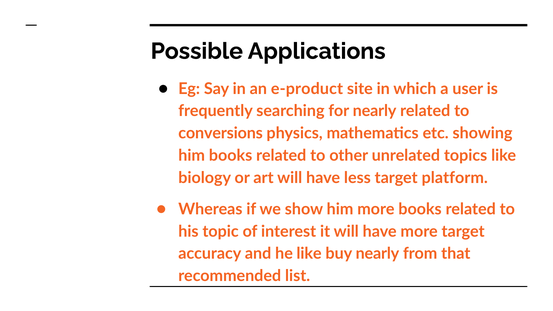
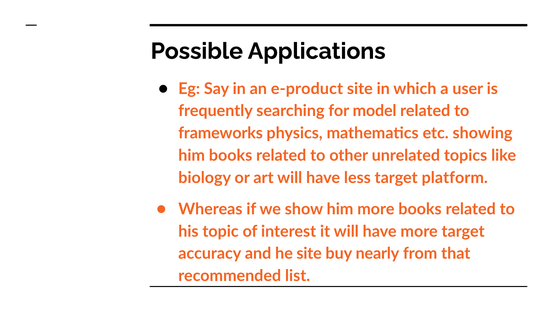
for nearly: nearly -> model (375, 111)
conversions: conversions -> frameworks (221, 133)
he like: like -> site (309, 254)
